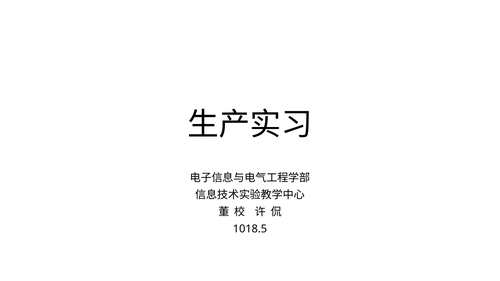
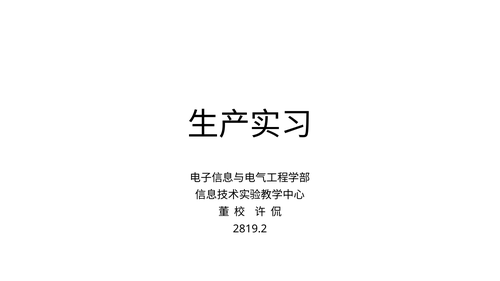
1018.5: 1018.5 -> 2819.2 (250, 229)
